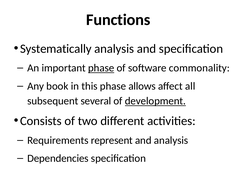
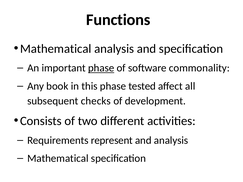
Systematically: Systematically -> Mathematical (56, 49)
allows: allows -> tested (142, 86)
several: several -> checks (96, 101)
development underline: present -> none (155, 101)
Dependencies: Dependencies -> Mathematical (58, 159)
